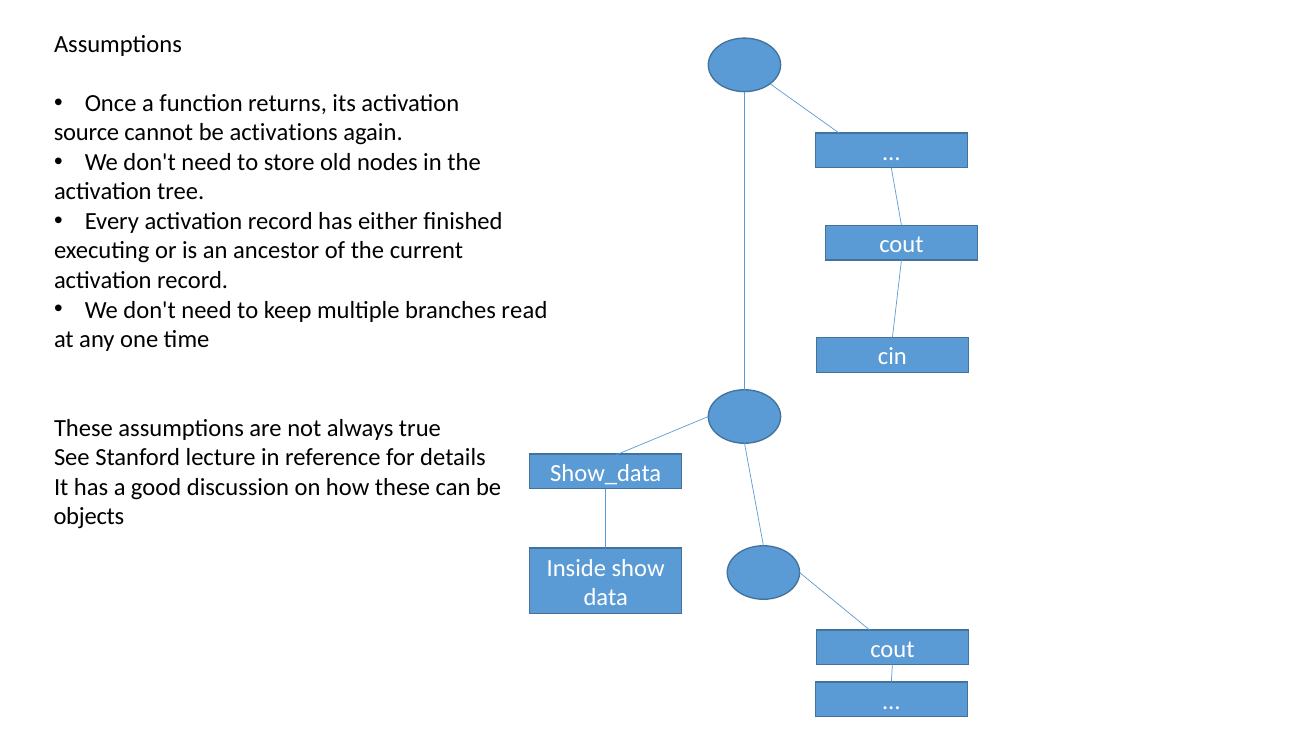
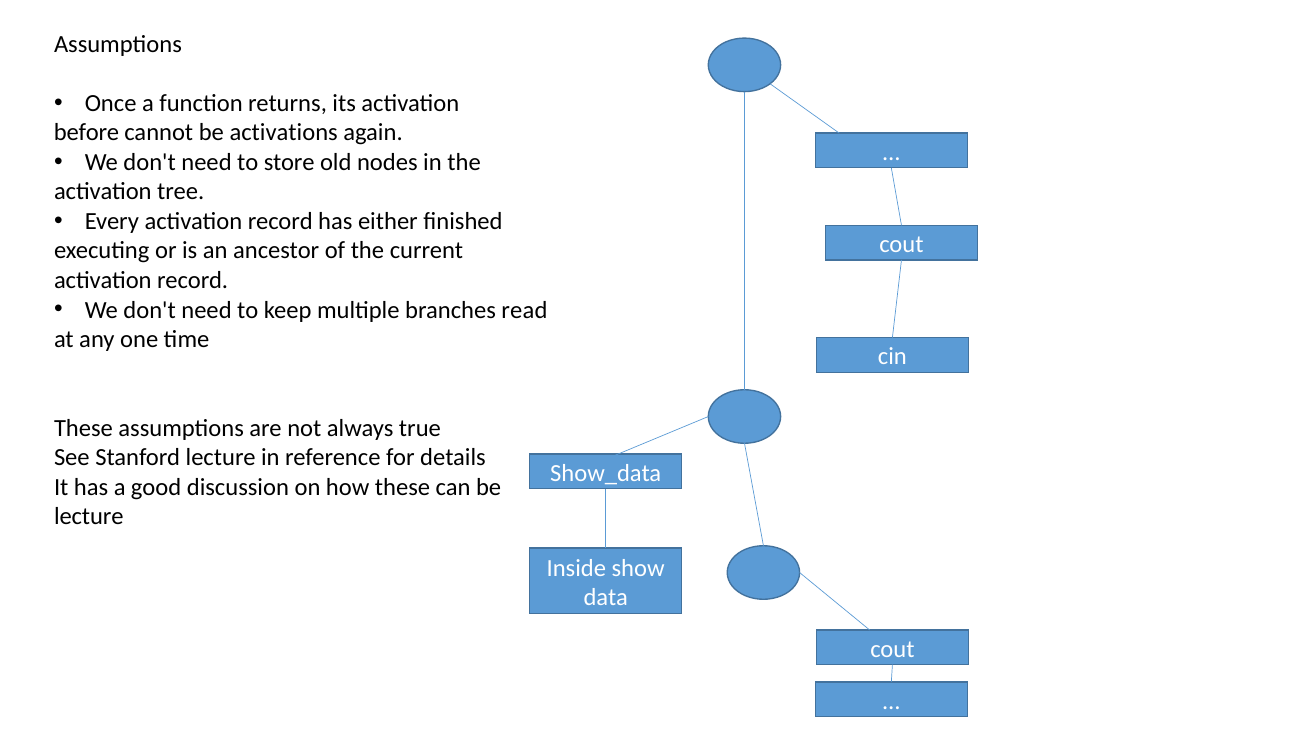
source: source -> before (86, 133)
objects: objects -> lecture (89, 517)
